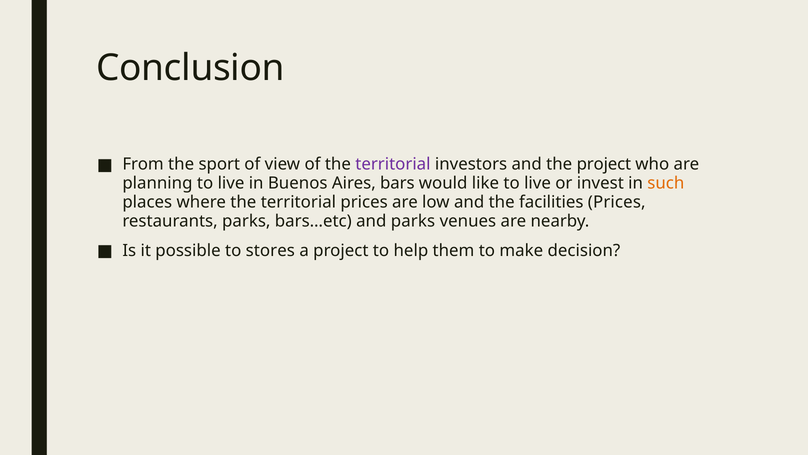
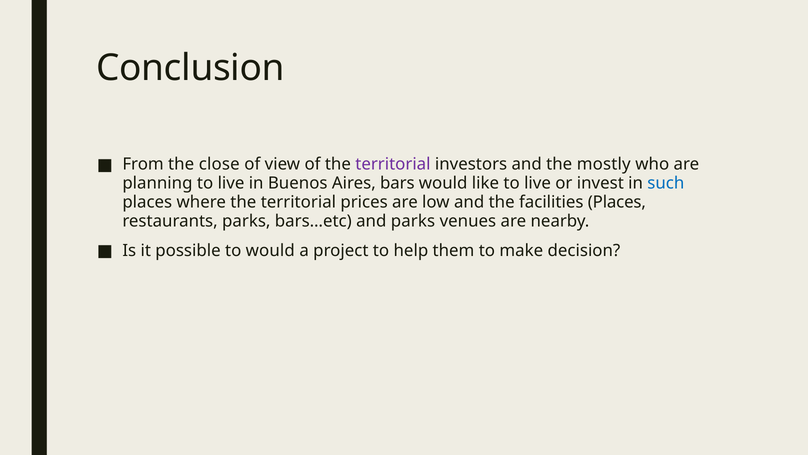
sport: sport -> close (219, 164)
the project: project -> mostly (604, 164)
such colour: orange -> blue (666, 183)
facilities Prices: Prices -> Places (617, 202)
to stores: stores -> would (270, 250)
